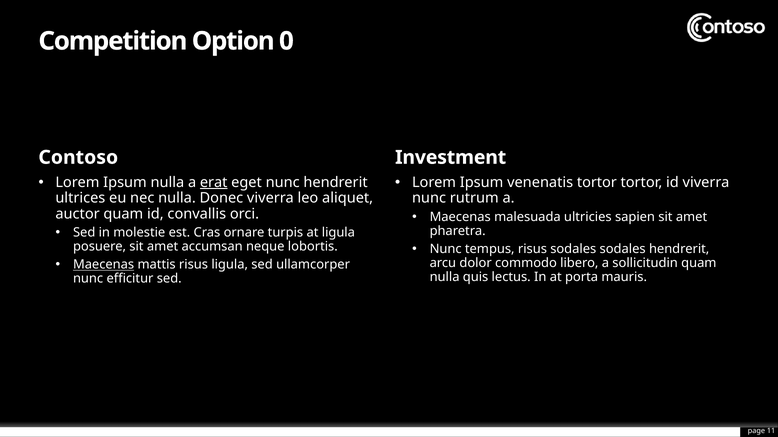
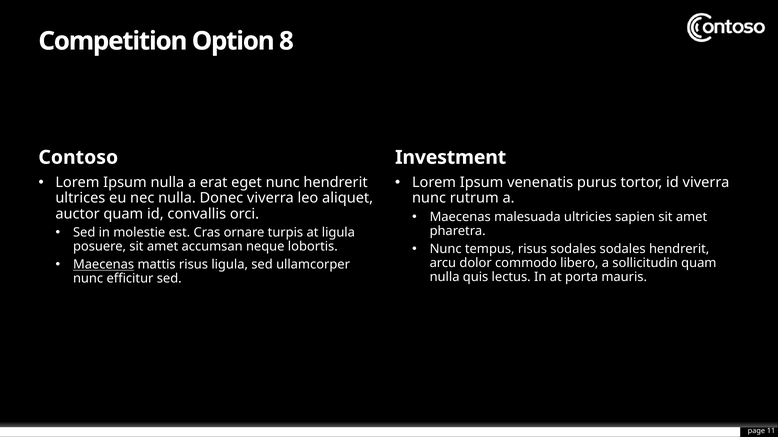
0: 0 -> 8 (286, 41)
erat underline: present -> none (214, 183)
venenatis tortor: tortor -> purus (597, 183)
